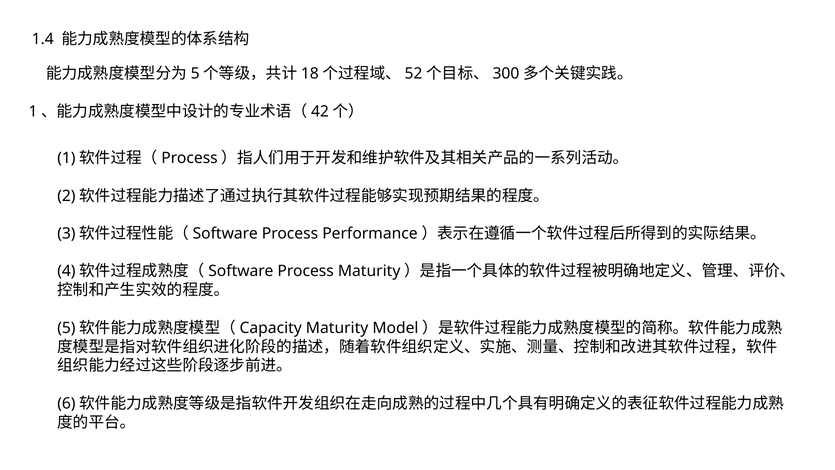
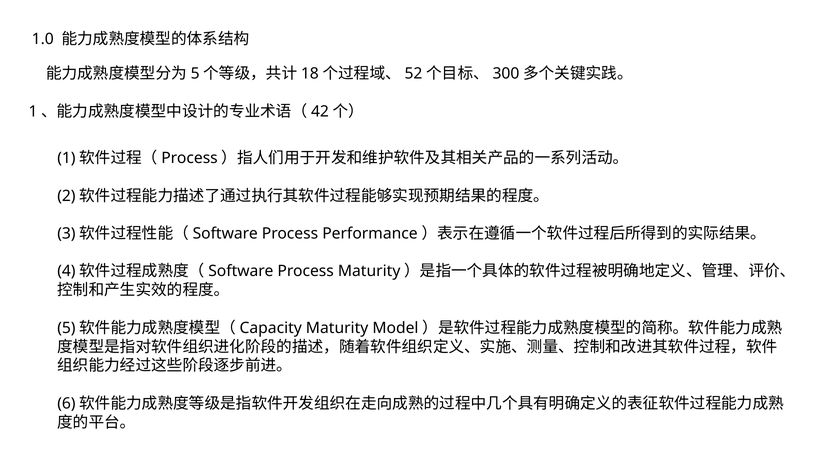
1.4: 1.4 -> 1.0 (43, 39)
